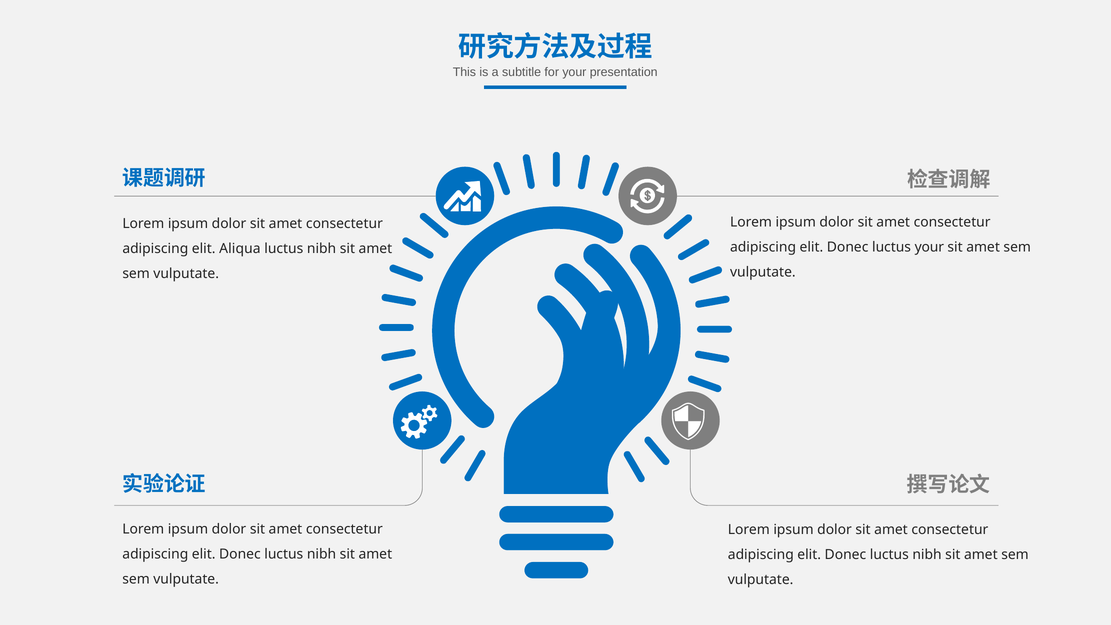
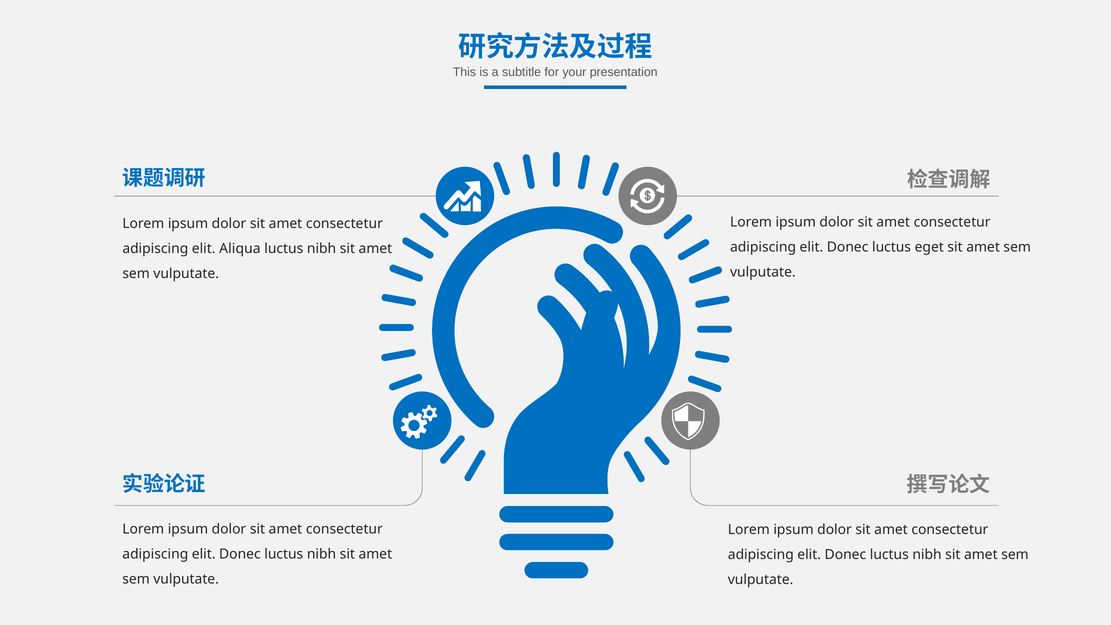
luctus your: your -> eget (929, 247)
